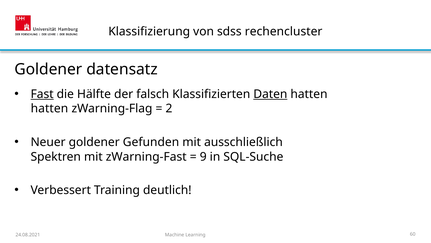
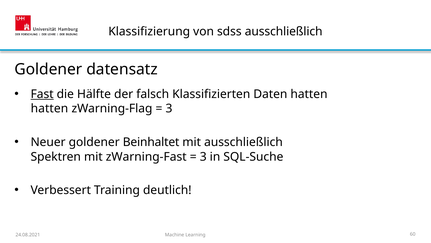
sdss rechencluster: rechencluster -> ausschließlich (284, 31)
Daten underline: present -> none (270, 94)
2: 2 -> 3 (169, 108)
Gefunden: Gefunden -> Beinhaltet (151, 142)
9: 9 -> 3 (203, 156)
